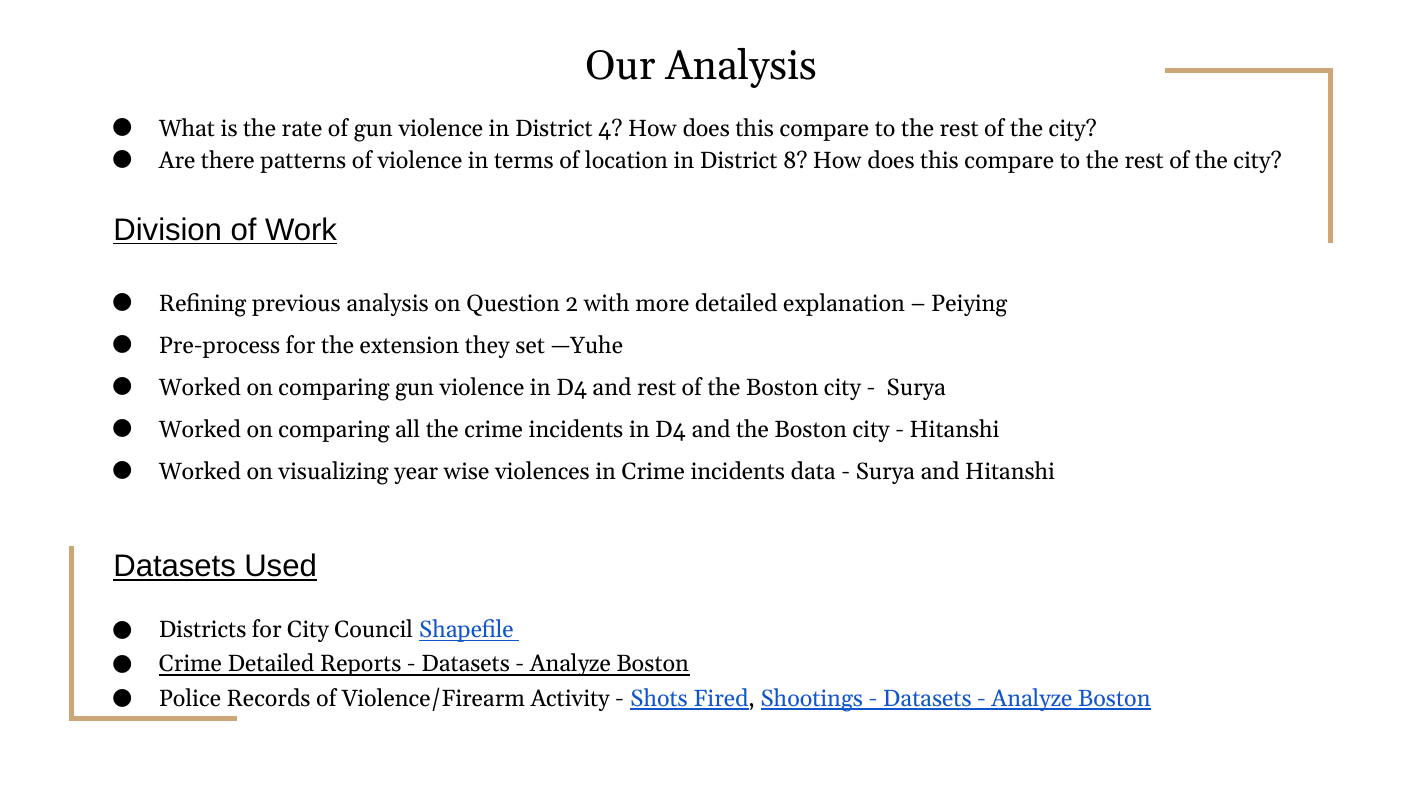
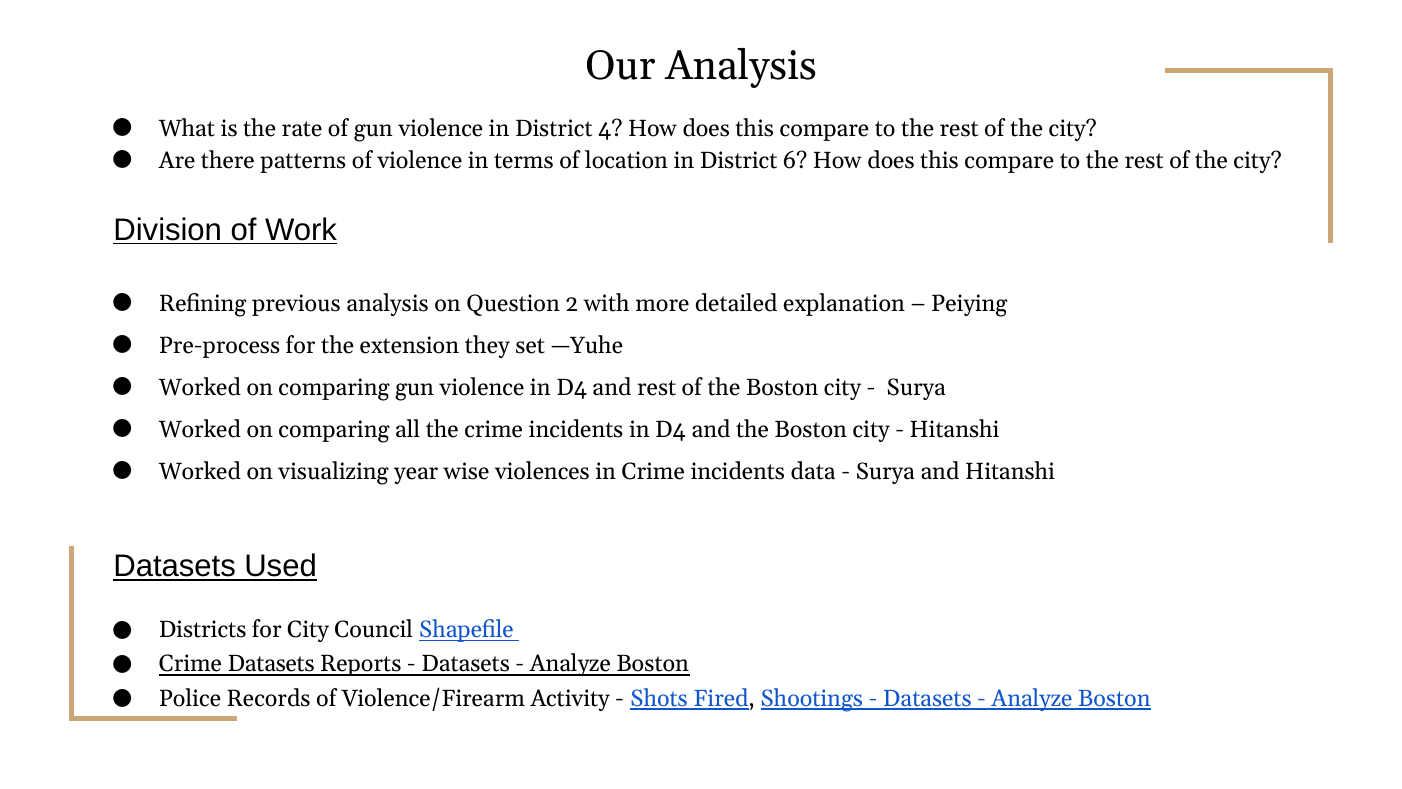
8: 8 -> 6 (795, 161)
Crime Detailed: Detailed -> Datasets (271, 664)
